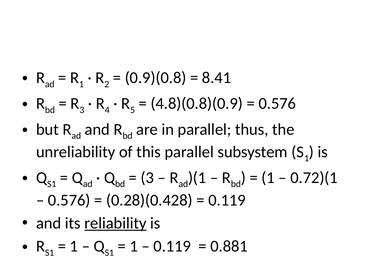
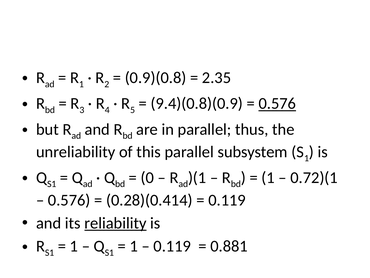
8.41: 8.41 -> 2.35 (217, 78)
4.8)(0.8)(0.9: 4.8)(0.8)(0.9 -> 9.4)(0.8)(0.9 (197, 103)
0.576 underline: none -> present (277, 103)
3: 3 -> 0 (147, 177)
0.28)(0.428: 0.28)(0.428 -> 0.28)(0.414 (149, 200)
